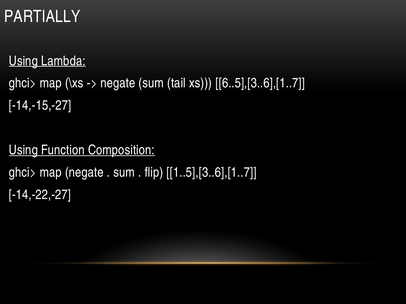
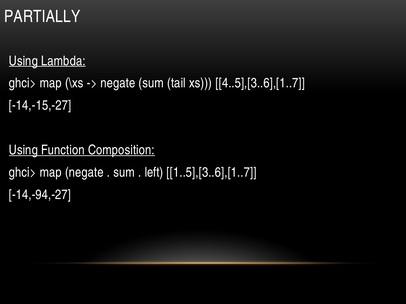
6..5],[3..6],[1..7: 6..5],[3..6],[1..7 -> 4..5],[3..6],[1..7 (260, 83)
flip: flip -> left (154, 173)
-14,-22,-27: -14,-22,-27 -> -14,-94,-27 (40, 195)
